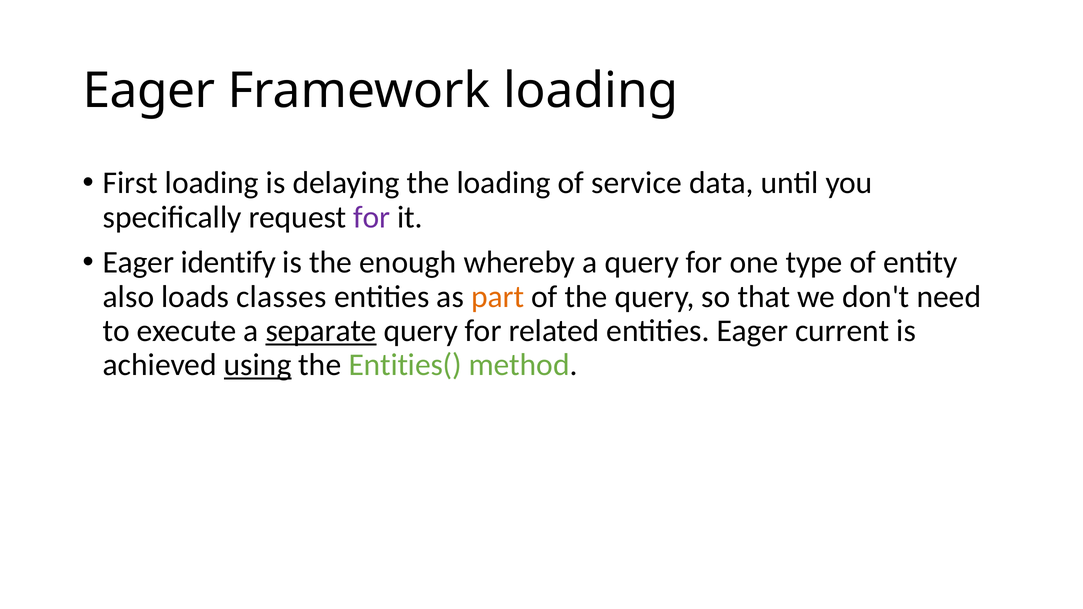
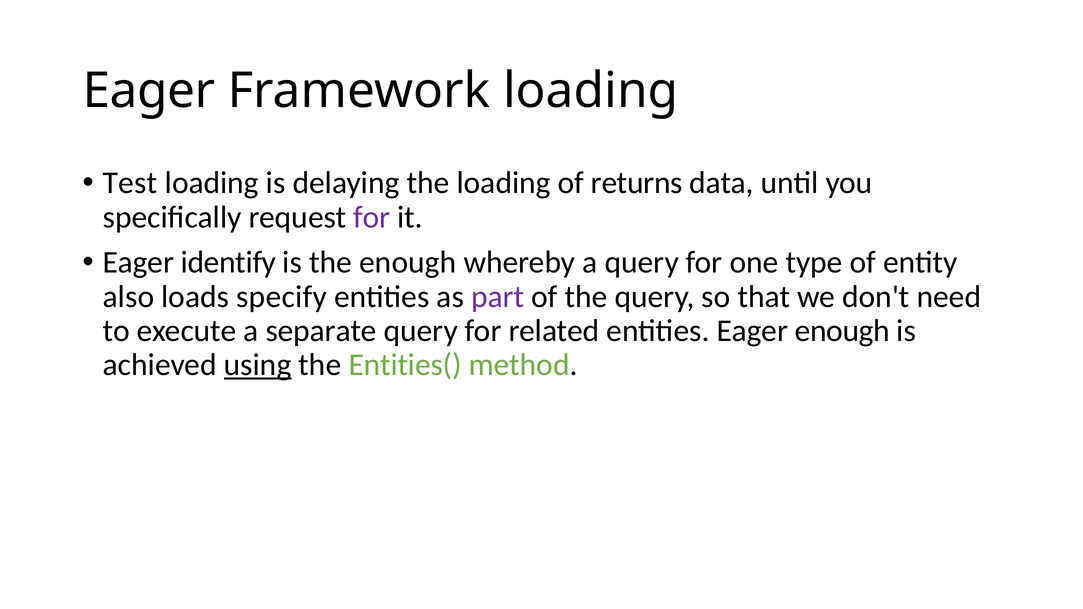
First: First -> Test (130, 183)
service: service -> returns (637, 183)
classes: classes -> specify (282, 297)
part colour: orange -> purple (498, 297)
separate underline: present -> none (321, 331)
Eager current: current -> enough (842, 331)
